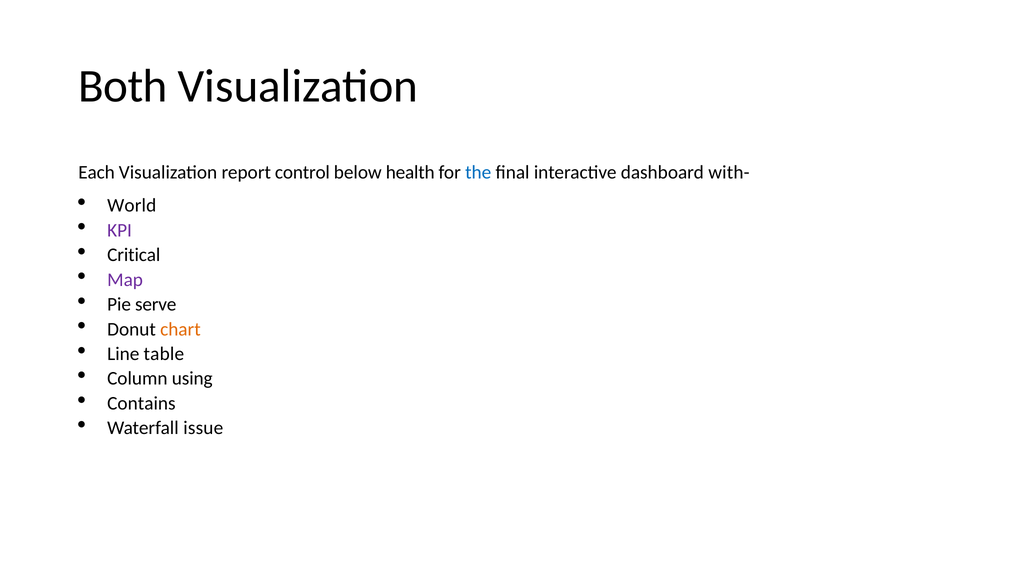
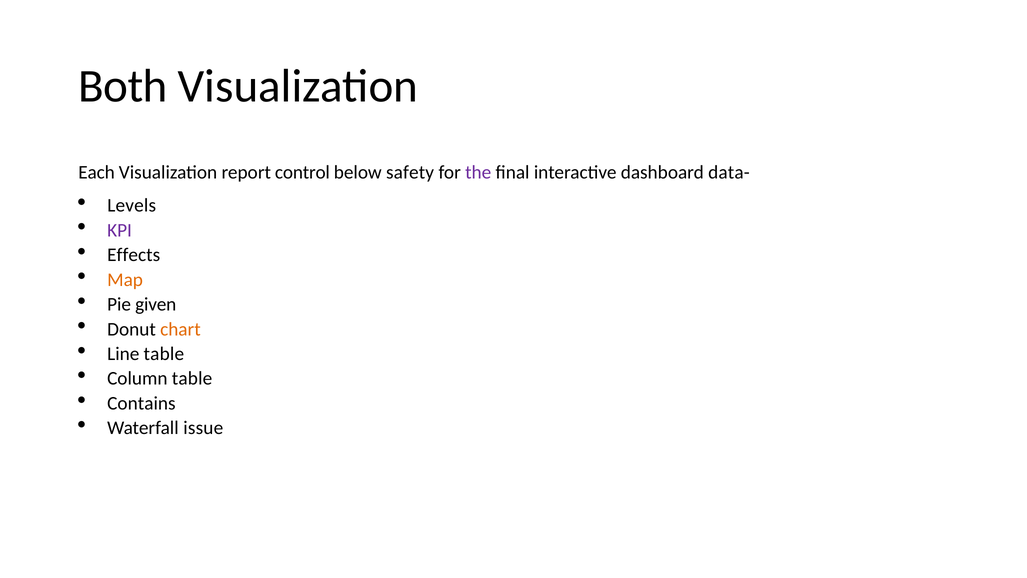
health: health -> safety (410, 172)
the colour: blue -> purple (478, 172)
with-: with- -> data- (729, 172)
World: World -> Levels (132, 205)
Critical: Critical -> Effects (134, 255)
Map colour: purple -> orange (125, 280)
serve: serve -> given (156, 304)
Column using: using -> table (192, 378)
